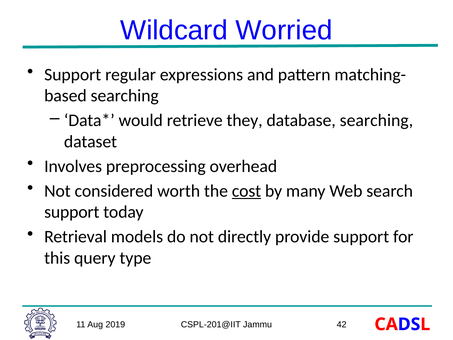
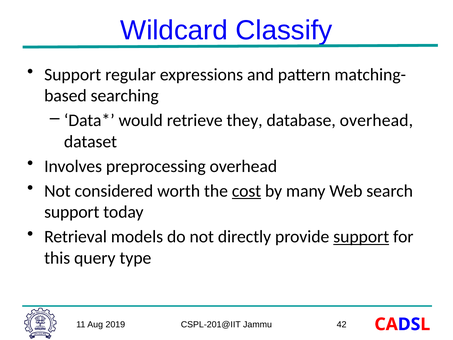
Worried: Worried -> Classify (284, 30)
database searching: searching -> overhead (376, 120)
support underline: none -> present (361, 237)
